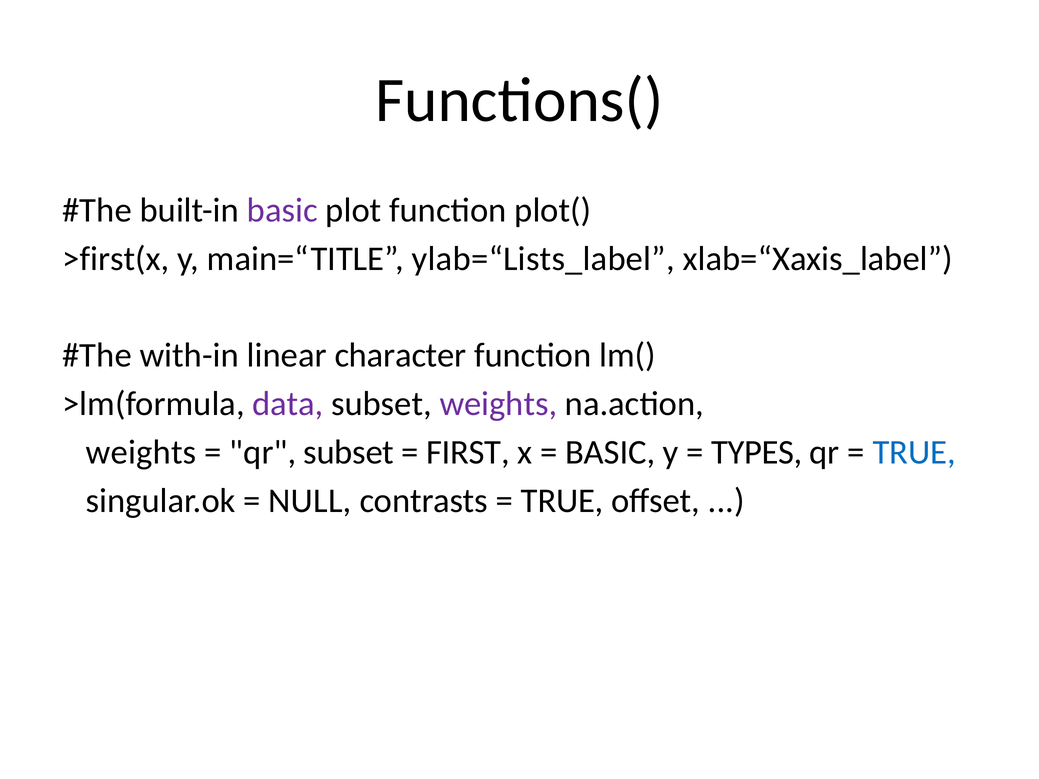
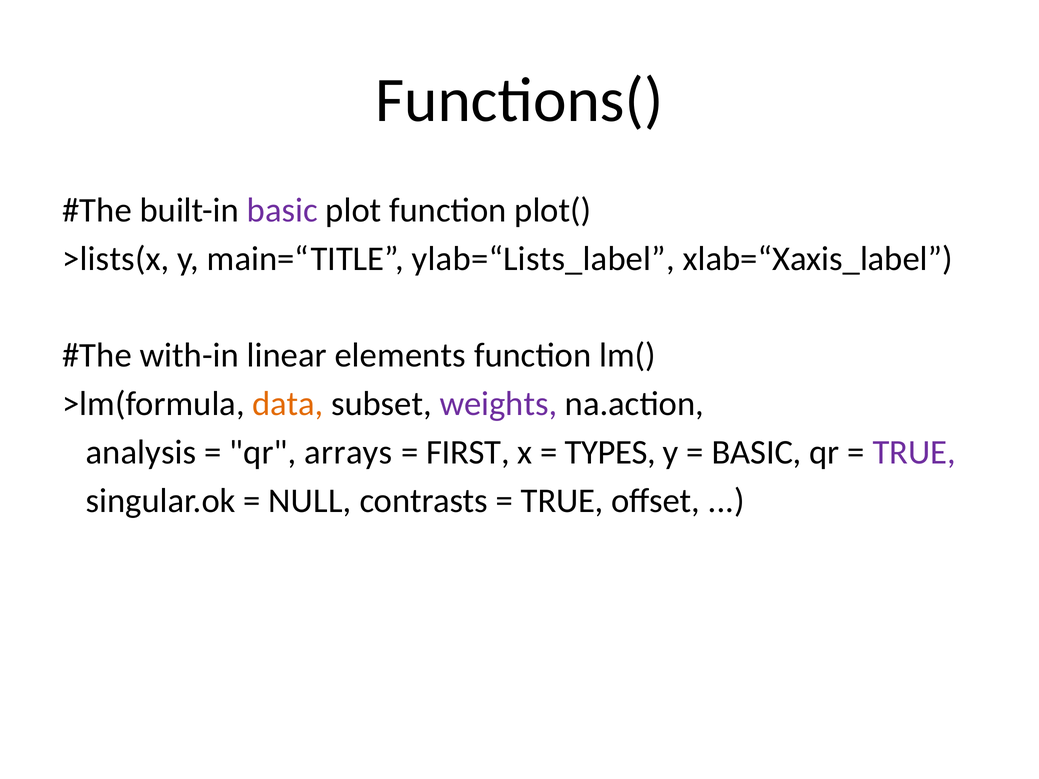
>first(x: >first(x -> >lists(x (116, 259)
character: character -> elements (400, 356)
data colour: purple -> orange (288, 404)
weights: weights -> analysis (141, 453)
qr subset: subset -> arrays (348, 453)
BASIC: BASIC -> TYPES (610, 453)
TYPES: TYPES -> BASIC (757, 453)
TRUE colour: blue -> purple (914, 453)
